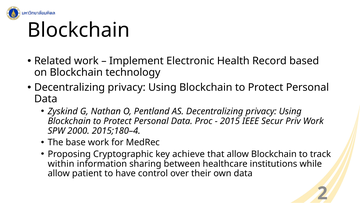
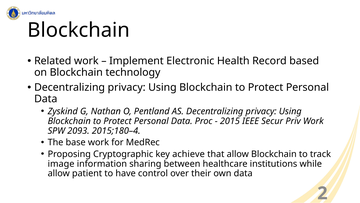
2000: 2000 -> 2093 (78, 130)
within: within -> image (61, 163)
